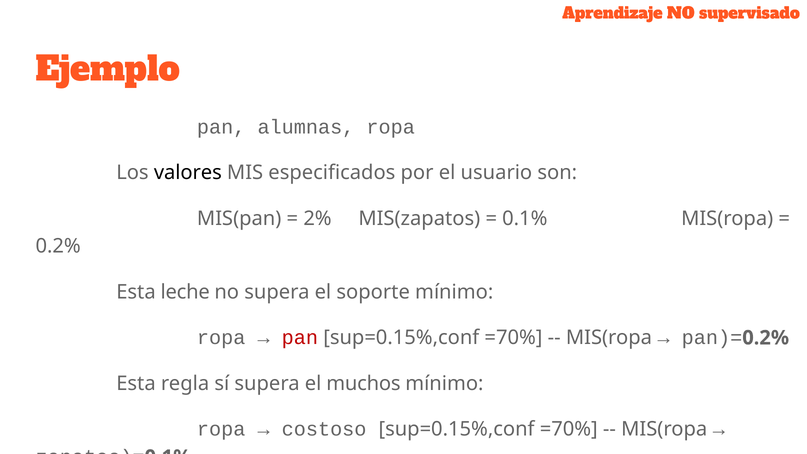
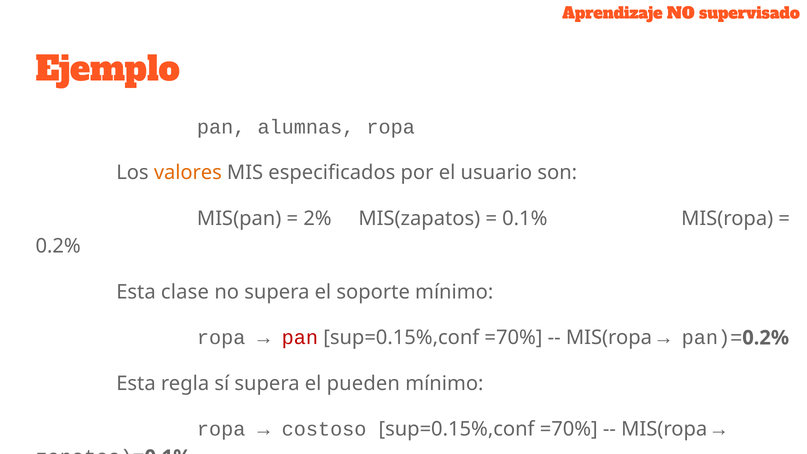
valores colour: black -> orange (188, 173)
leche: leche -> clase (185, 292)
muchos: muchos -> pueden (363, 383)
